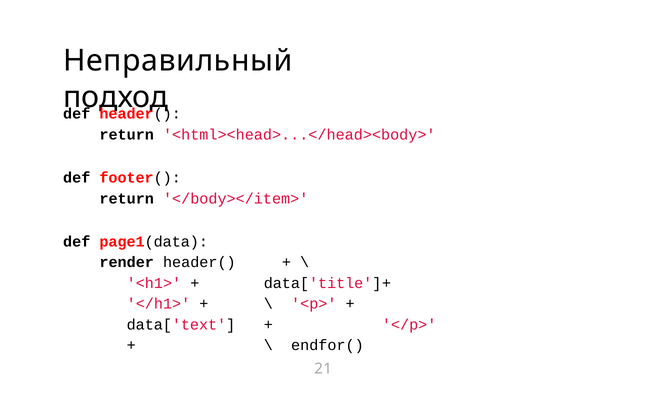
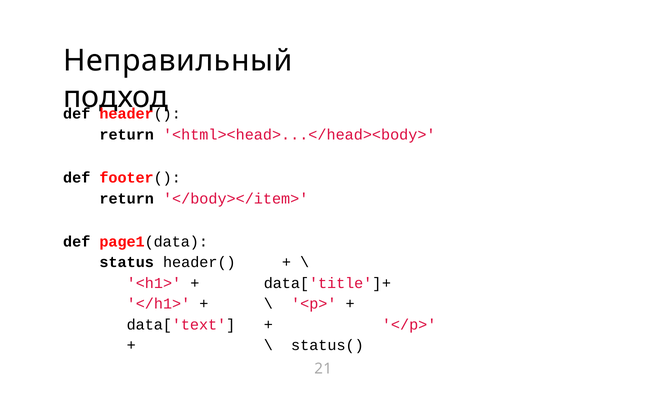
render: render -> status (127, 262)
endfor(: endfor( -> status( (327, 345)
